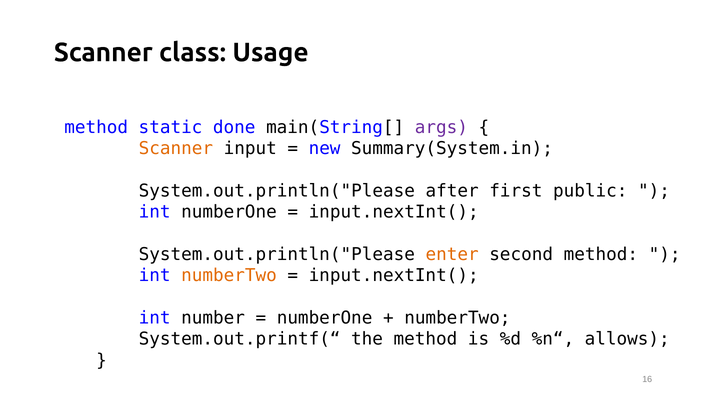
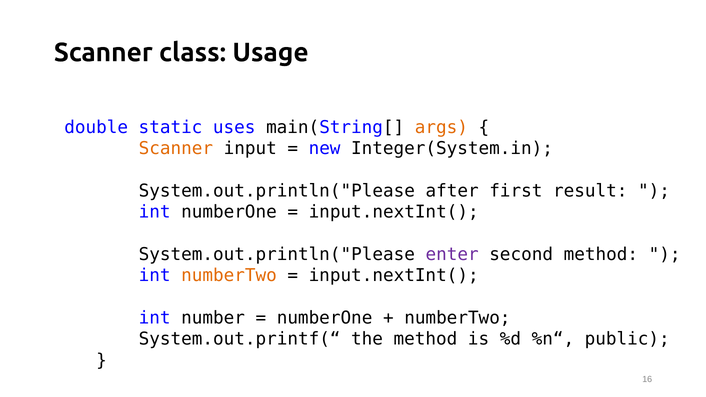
method: method -> double (96, 127)
done: done -> uses (234, 127)
args colour: purple -> orange (441, 127)
Summary(System.in: Summary(System.in -> Integer(System.in (452, 149)
public: public -> result (590, 191)
enter colour: orange -> purple (452, 254)
allows: allows -> public (627, 339)
